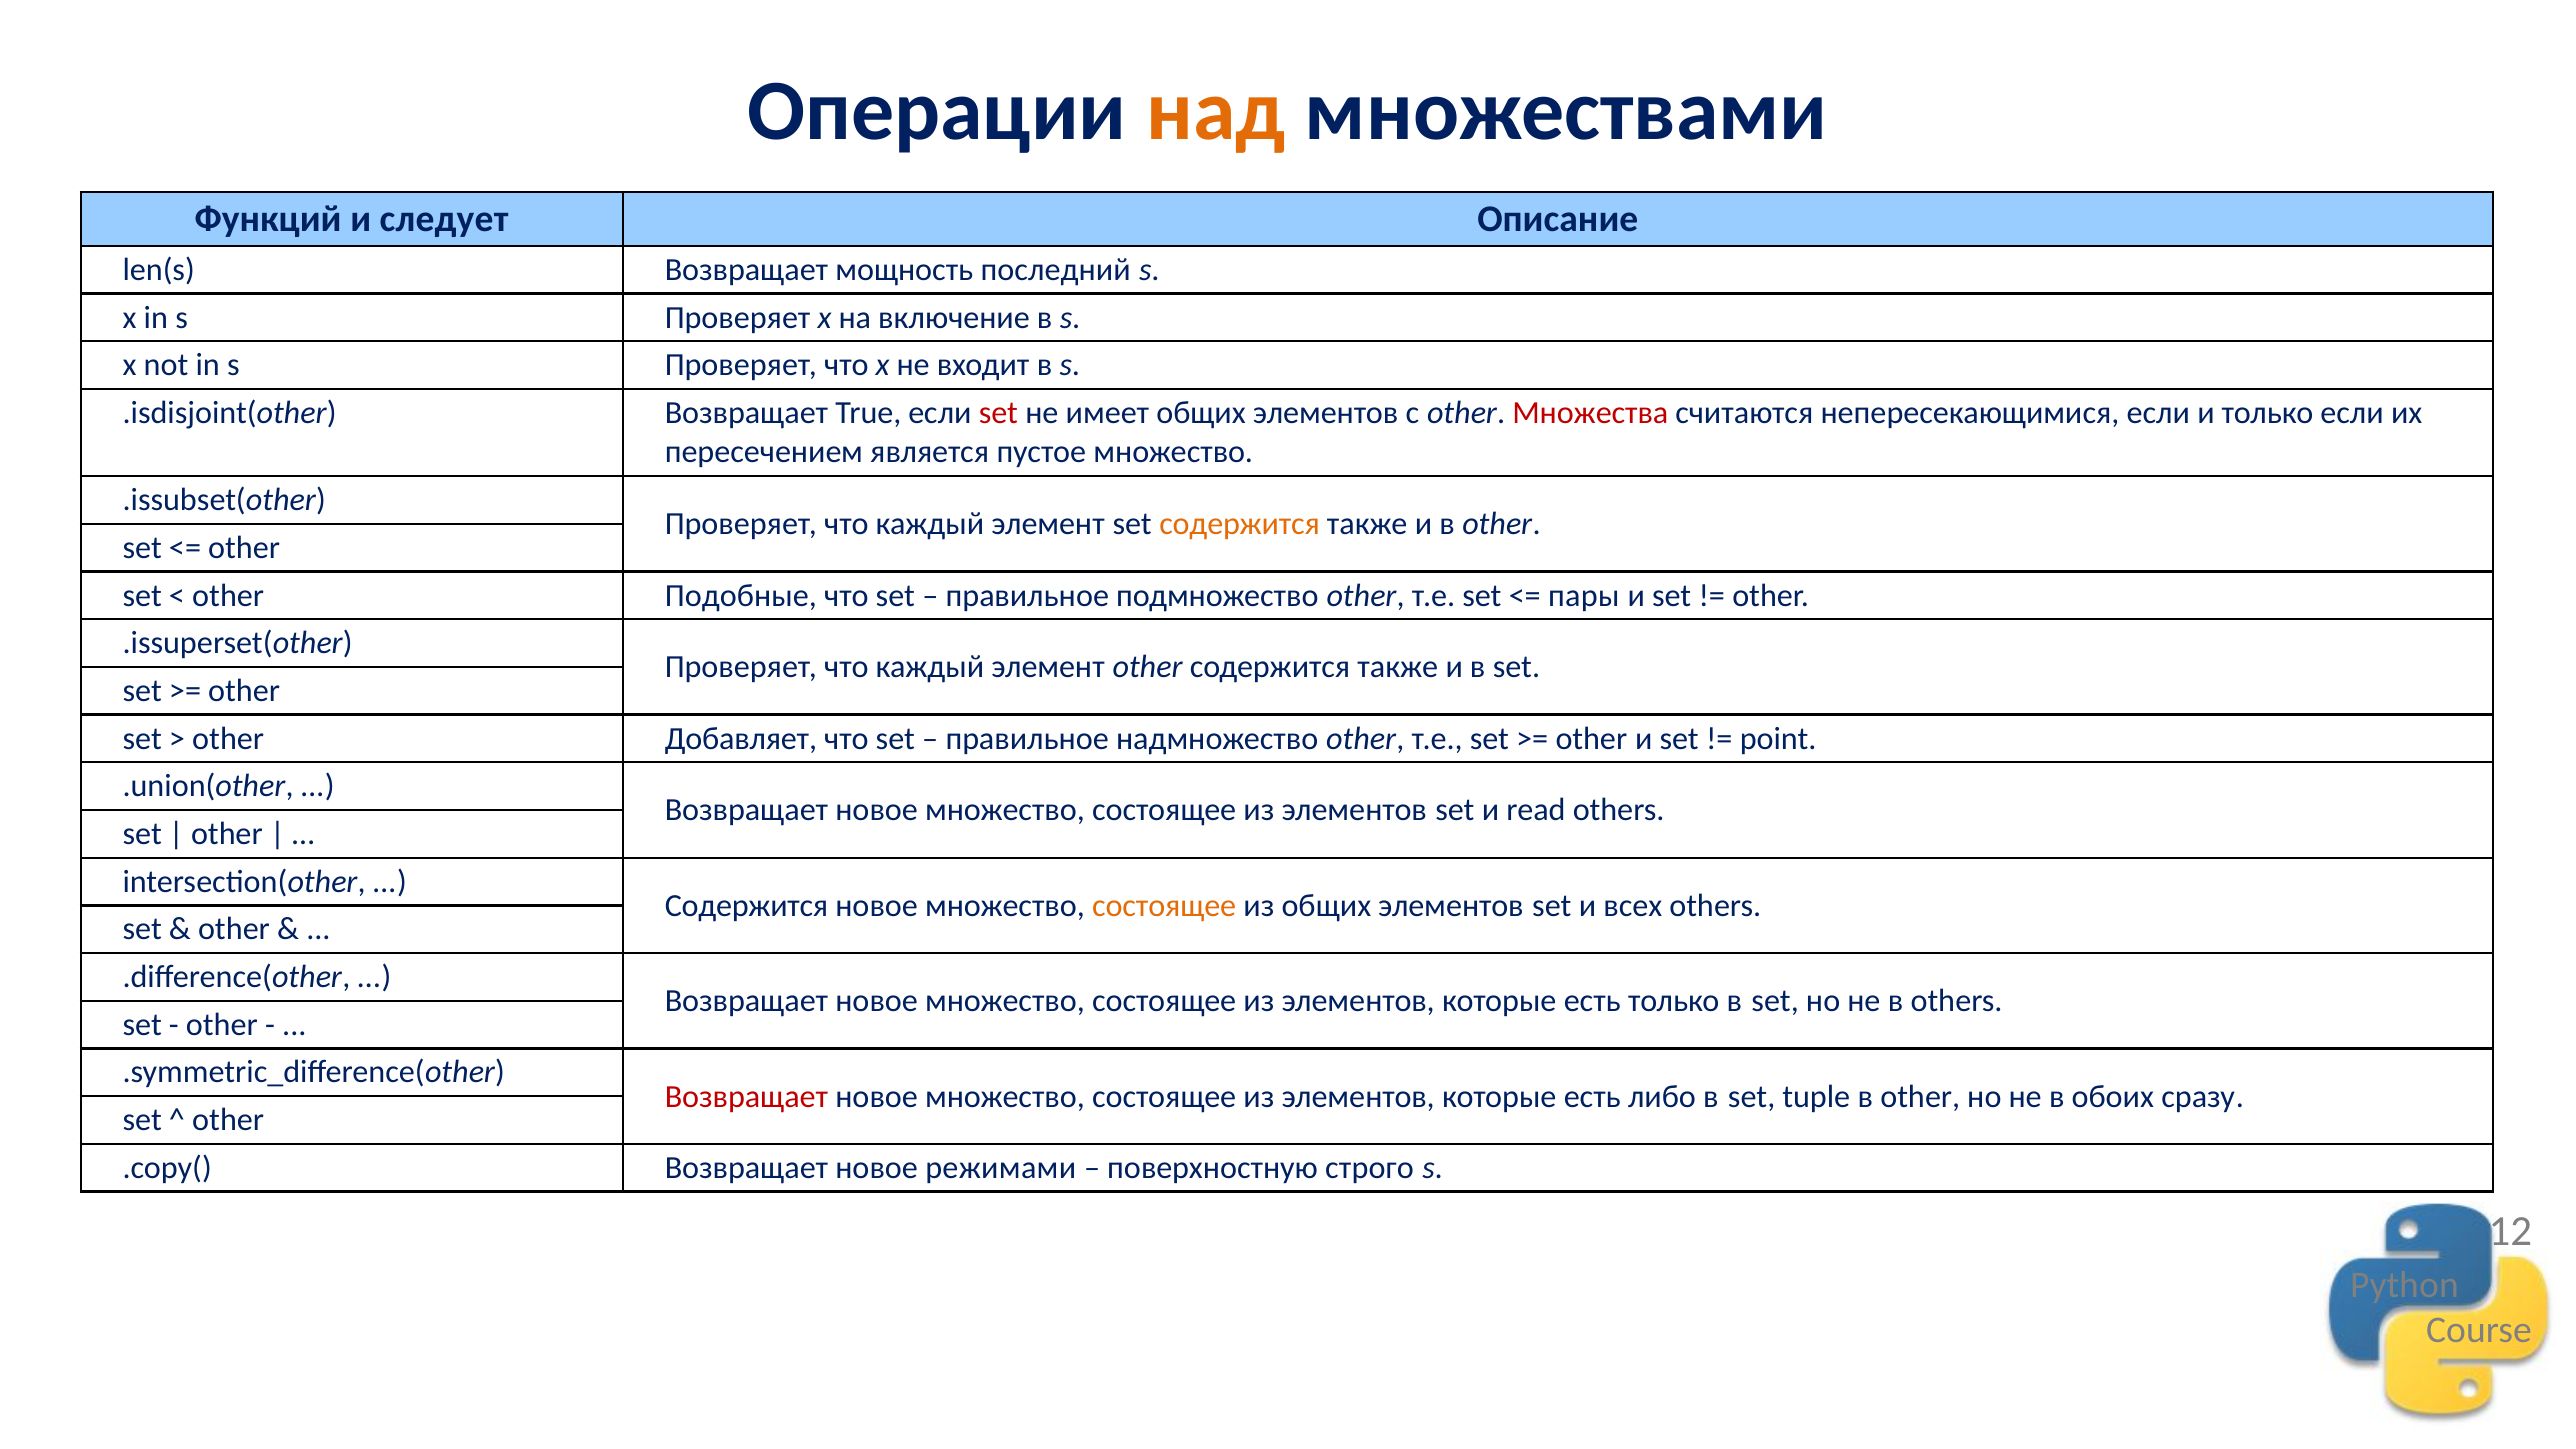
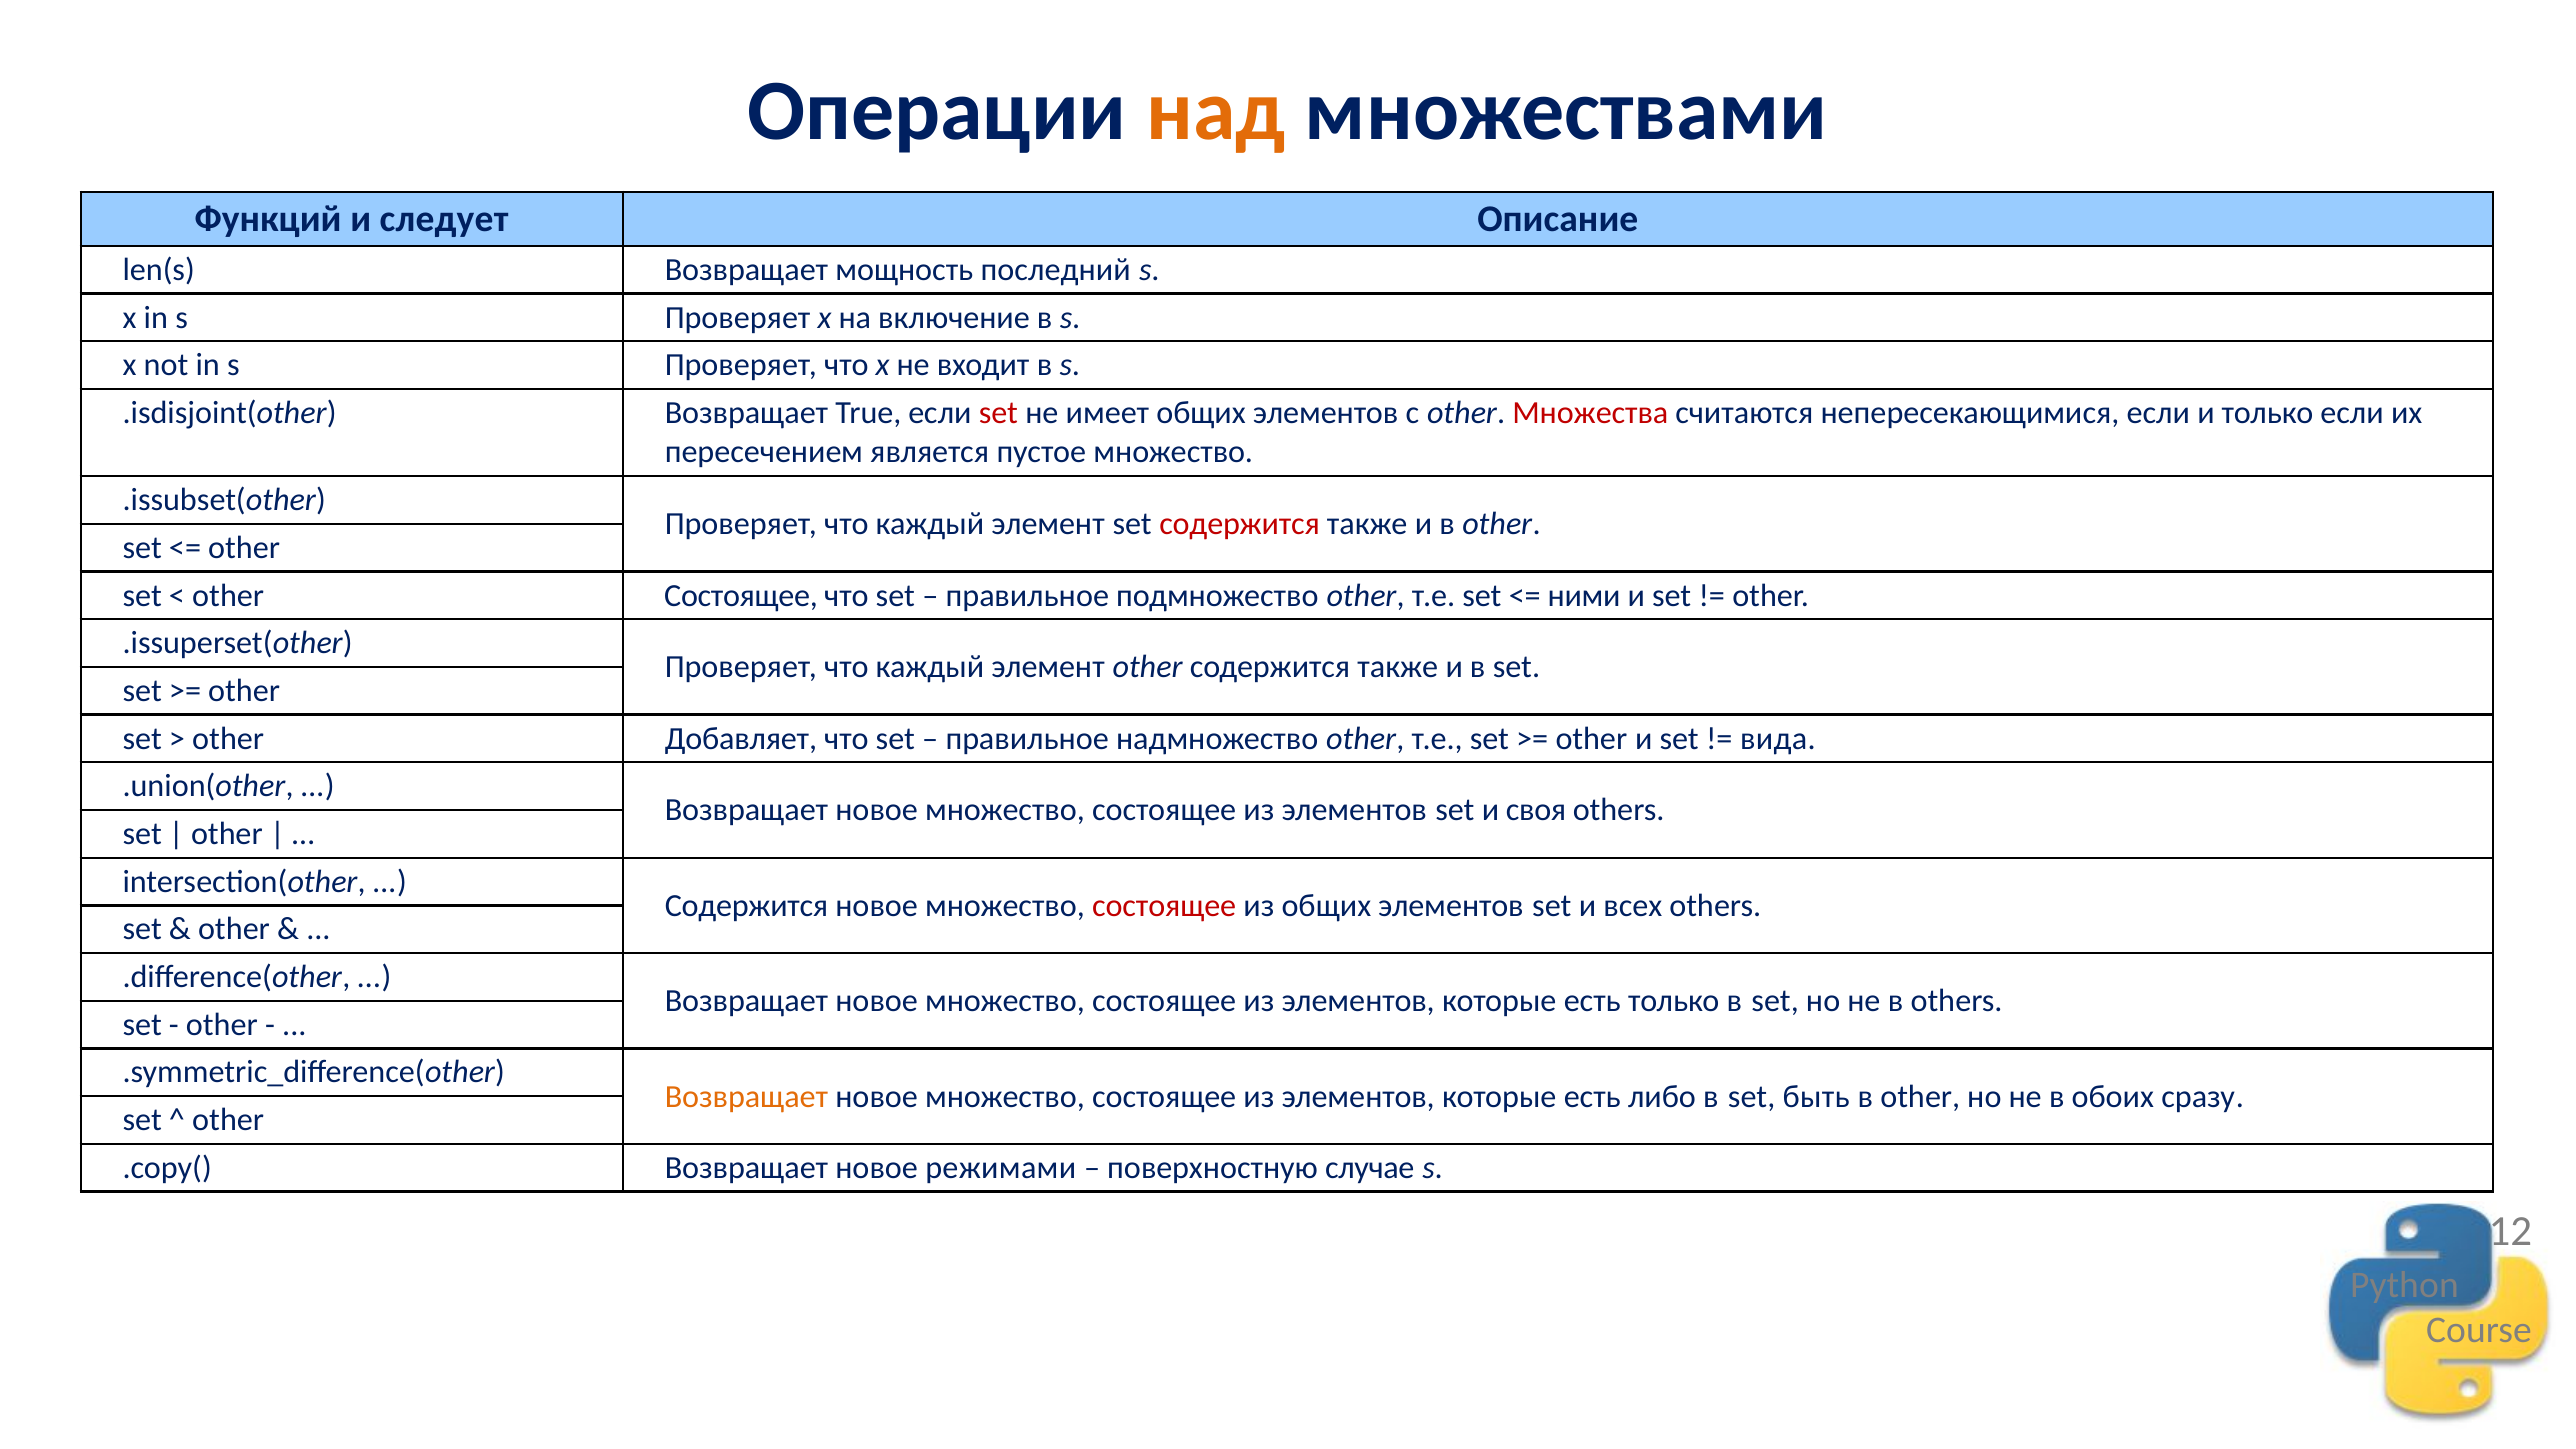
содержится colour: orange -> red (1240, 524)
other Подобные: Подобные -> Состоящее (741, 596)
пары: пары -> ними (1584, 596)
point: point -> вида (1778, 739)
read: read -> своя (1536, 810)
состоящее colour: orange -> red (1164, 906)
Возвращает colour: red -> orange (746, 1096)
tuple: tuple -> быть (1816, 1096)
строго: строго -> случае (1370, 1168)
